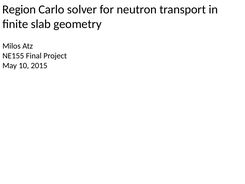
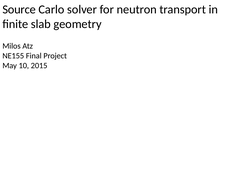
Region: Region -> Source (19, 9)
